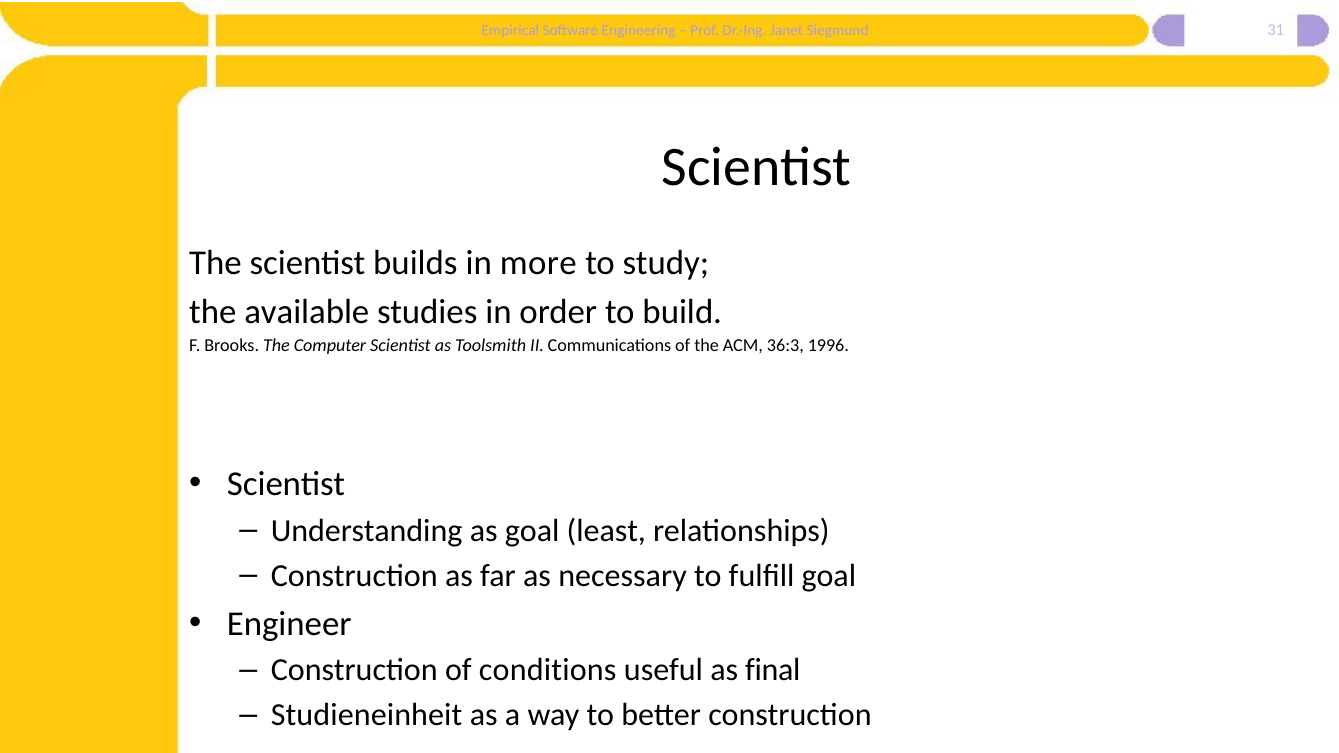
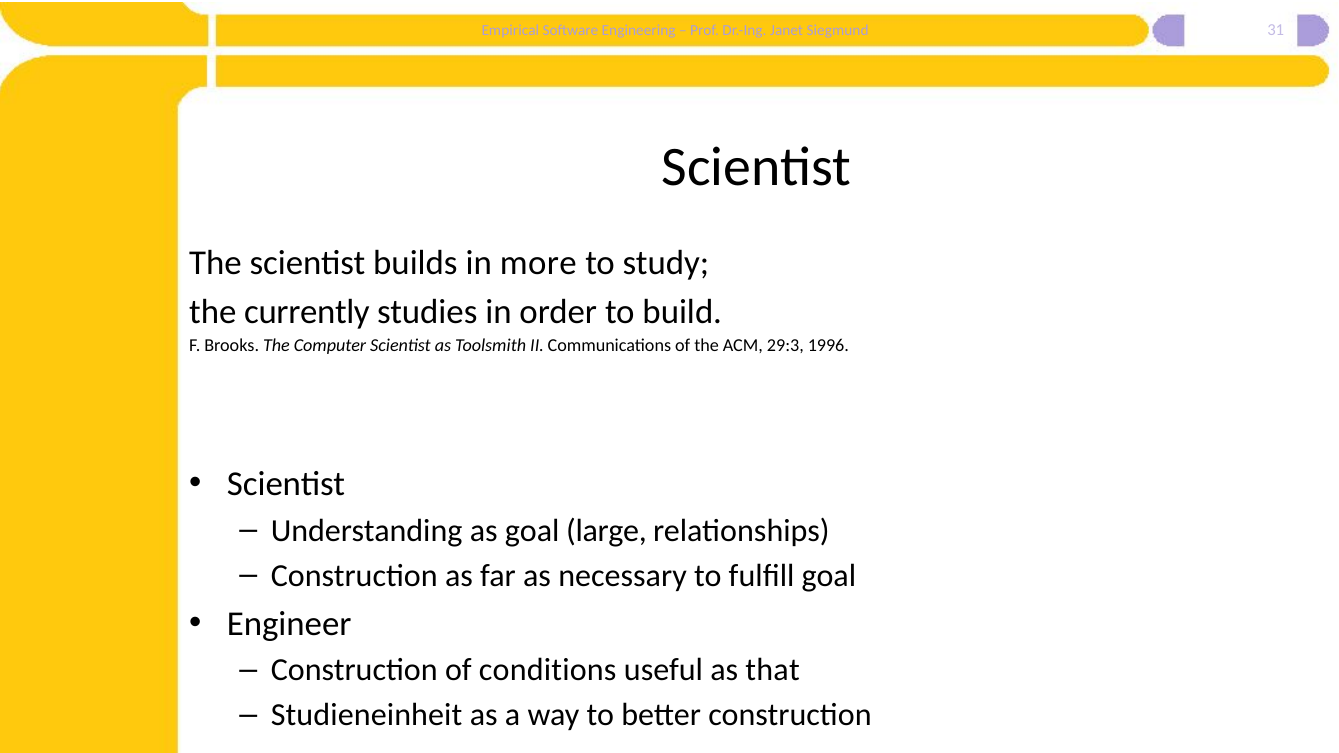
available: available -> currently (307, 312)
36:3: 36:3 -> 29:3 (785, 346)
least: least -> large (606, 531)
final: final -> that (773, 670)
